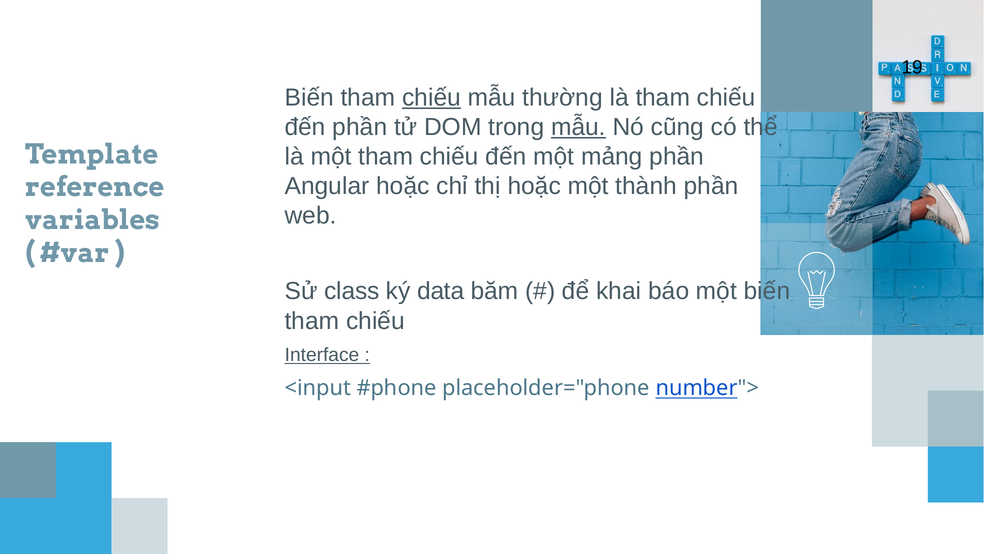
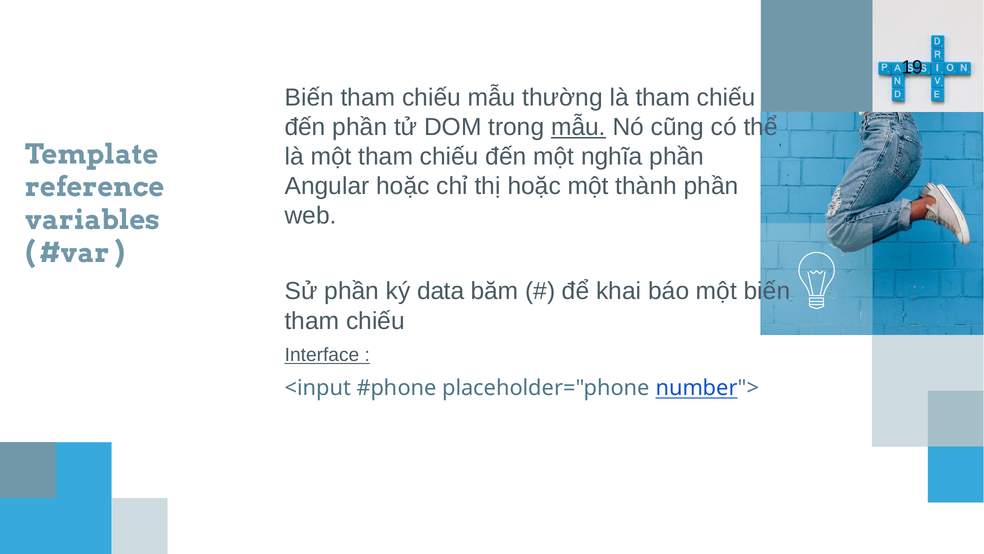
chiếu underline: present -> none (432, 98)
mảng: mảng -> nghĩa (612, 157)
Sử class: class -> phần (352, 291)
